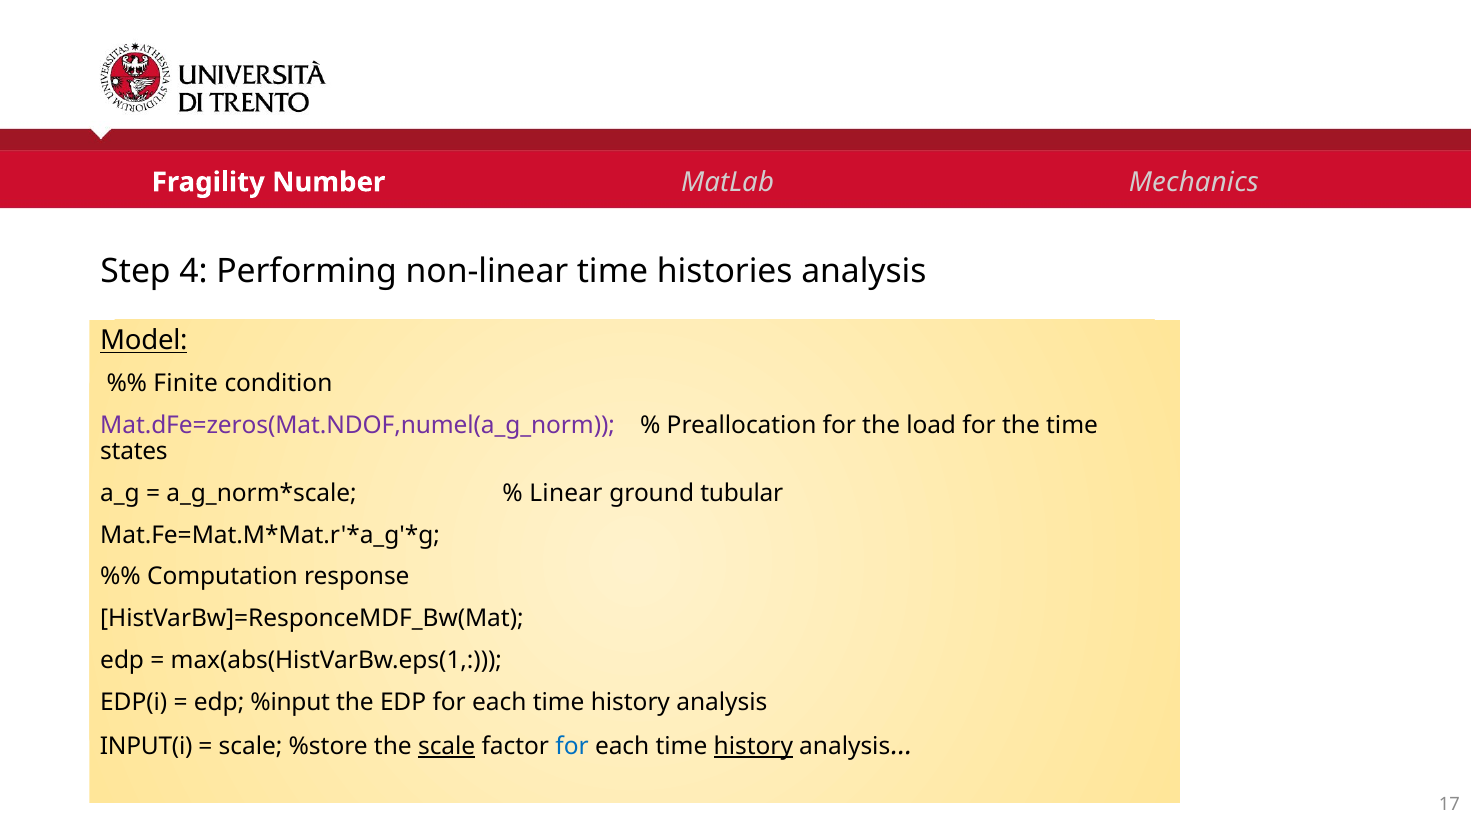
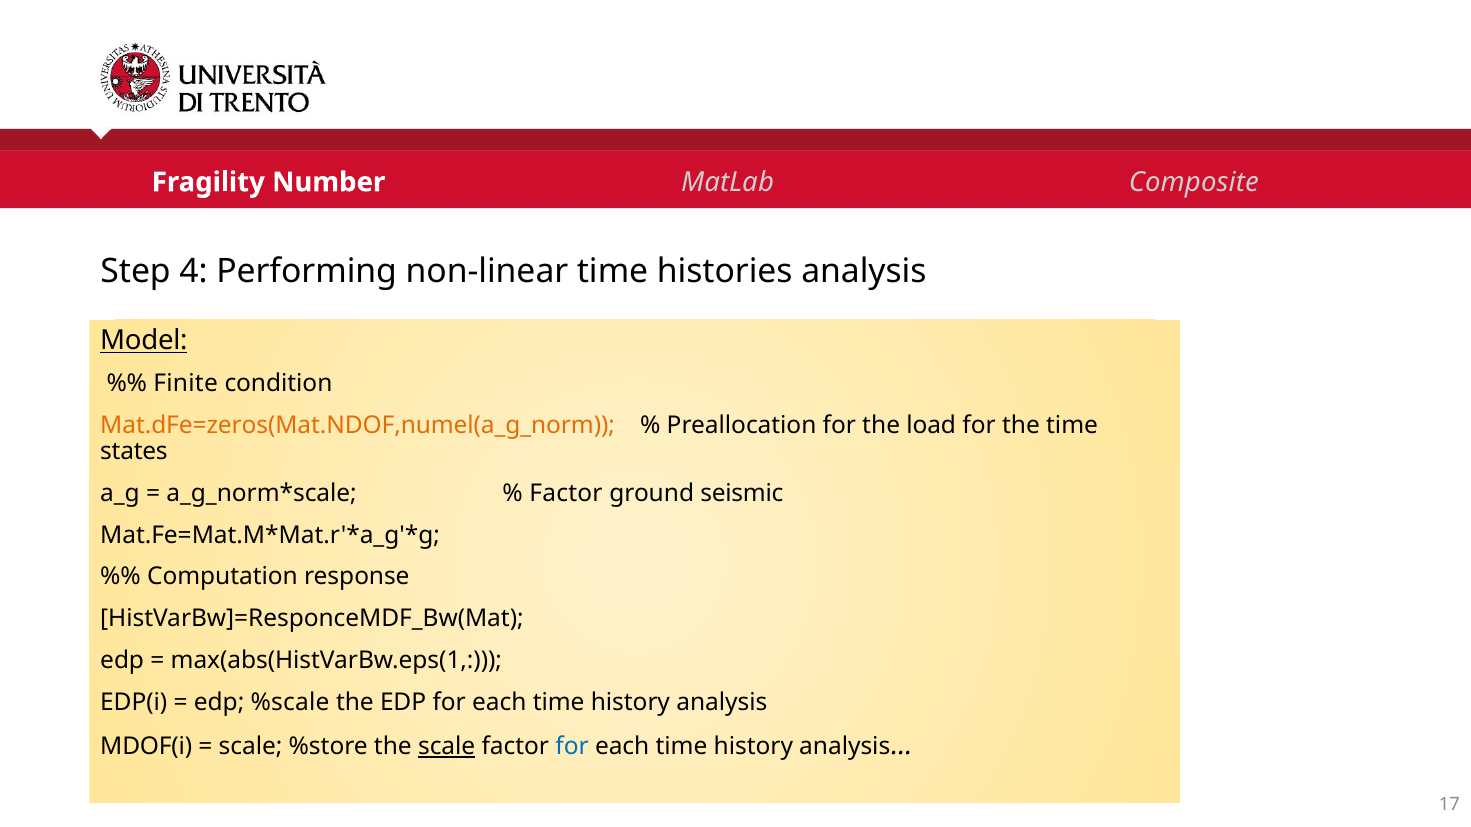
Mechanics: Mechanics -> Composite (1194, 182)
Mat.dFe=zeros(Mat.NDOF,numel(a_g_norm colour: purple -> orange (358, 425)
Linear: Linear -> Factor (566, 494)
tubular: tubular -> seismic (742, 494)
%input: %input -> %scale (290, 703)
INPUT(i: INPUT(i -> MDOF(i (146, 747)
history underline: present -> none (753, 747)
